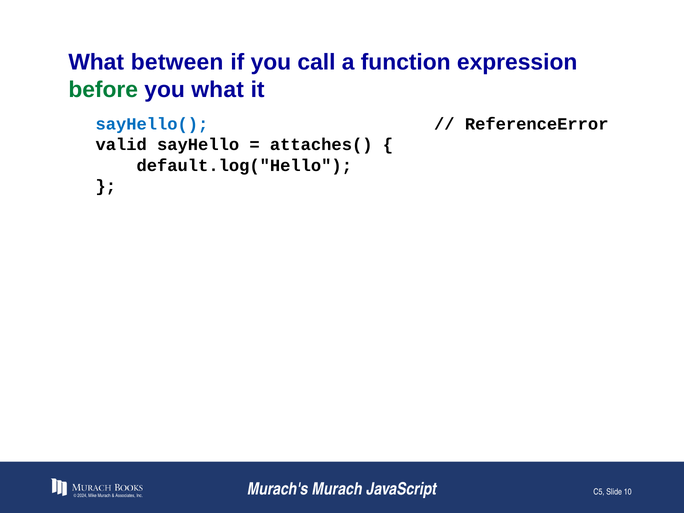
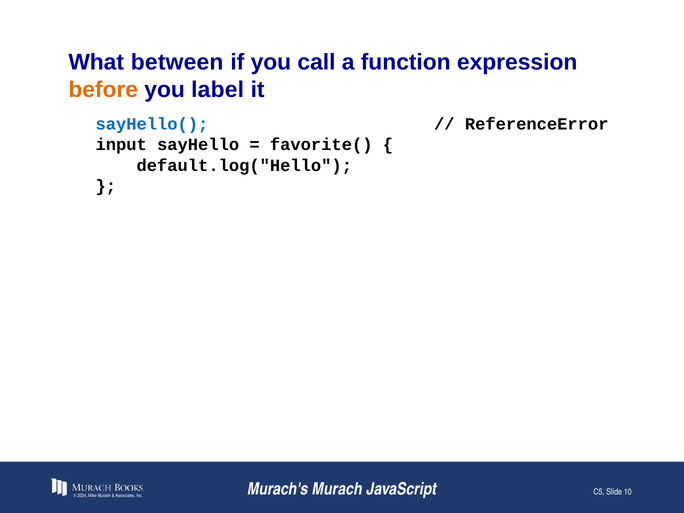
before colour: green -> orange (103, 90)
you what: what -> label (218, 90)
valid: valid -> input (121, 145)
attaches(: attaches( -> favorite( (321, 145)
